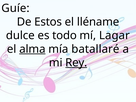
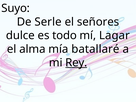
Guíe: Guíe -> Suyo (16, 8)
Estos: Estos -> Serle (48, 22)
lléname: lléname -> señores (98, 22)
alma underline: present -> none (32, 49)
